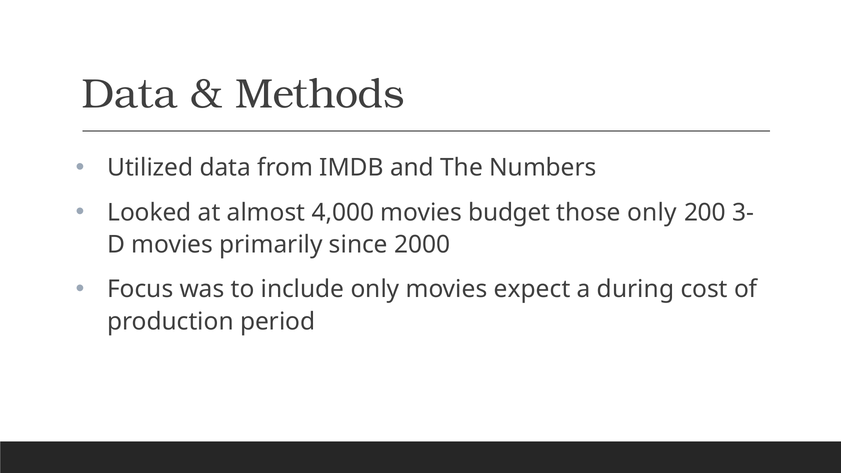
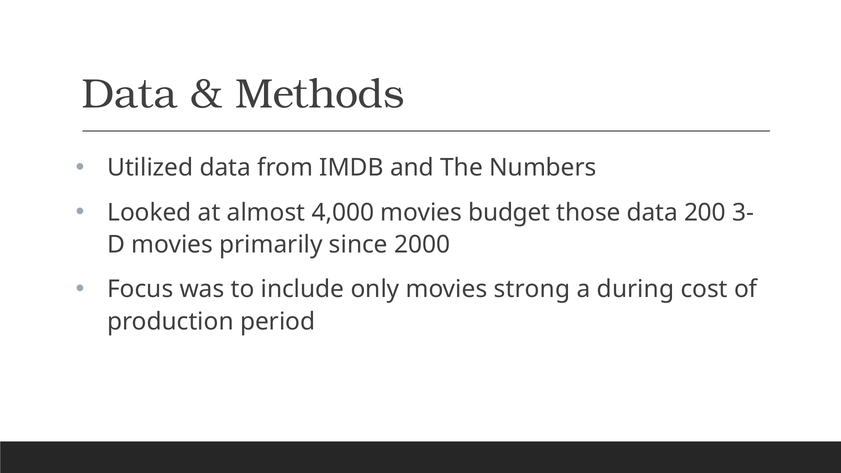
those only: only -> data (652, 212)
expect: expect -> strong (532, 289)
